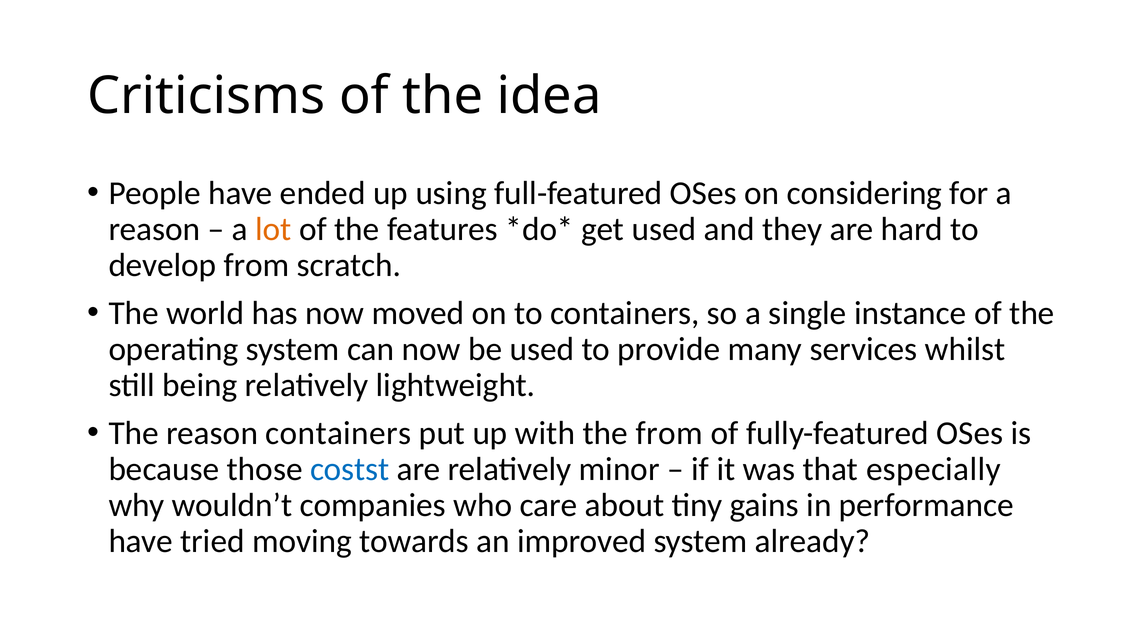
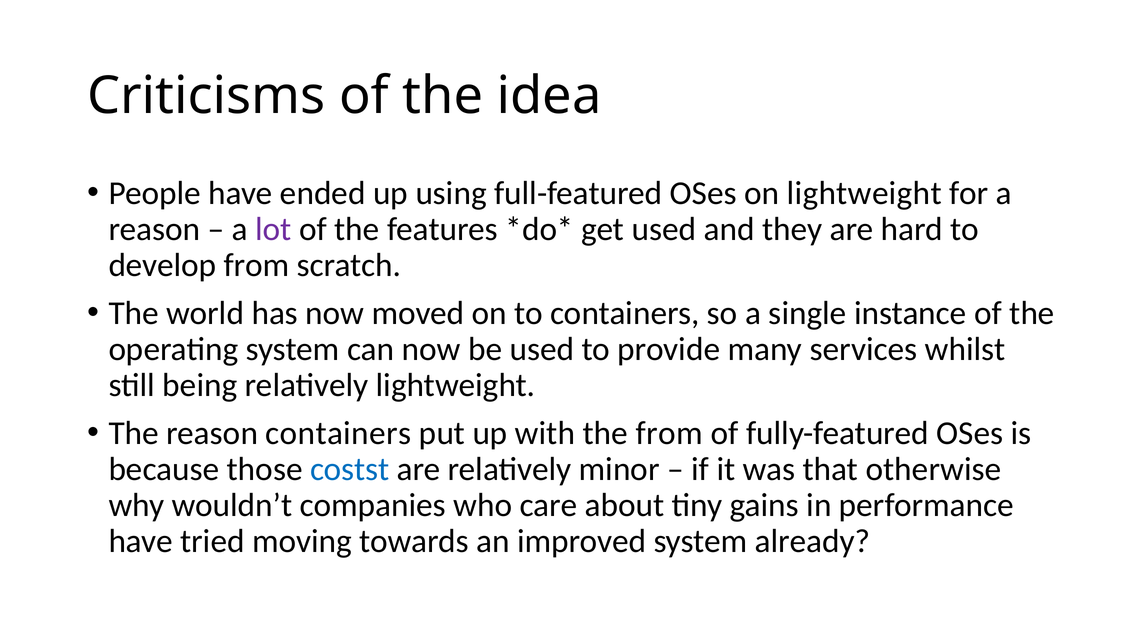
on considering: considering -> lightweight (864, 193)
lot colour: orange -> purple (273, 229)
especially: especially -> otherwise (934, 469)
